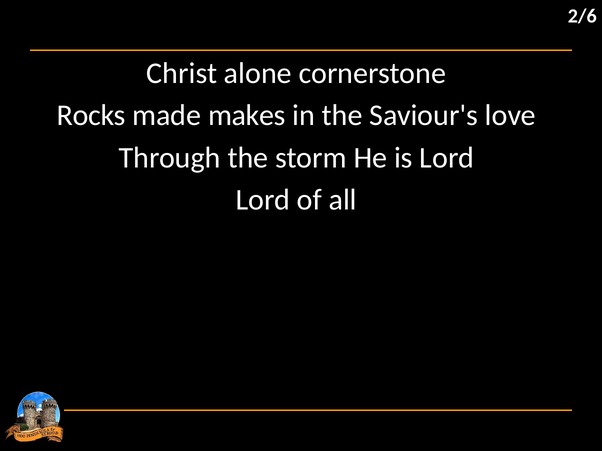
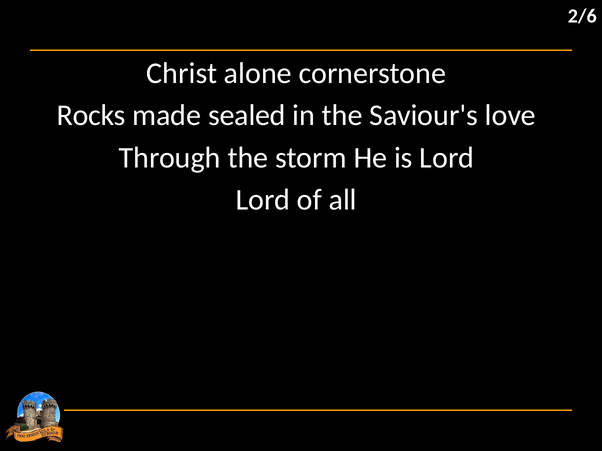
makes: makes -> sealed (247, 116)
